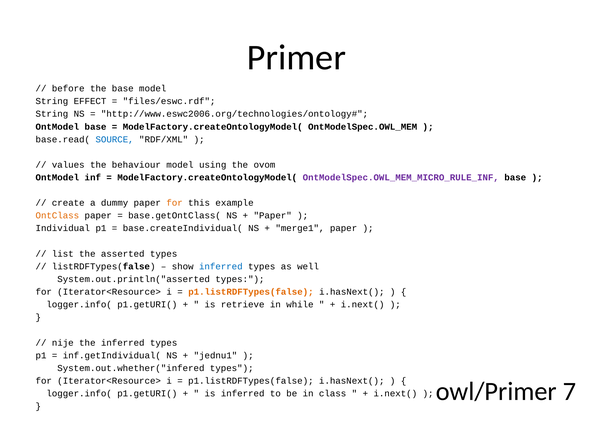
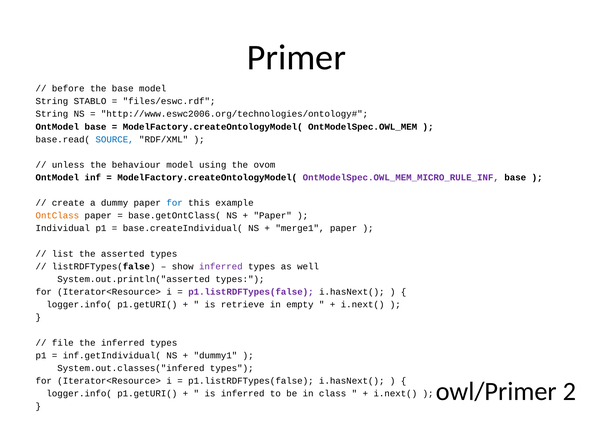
EFFECT: EFFECT -> STABLO (90, 101)
values: values -> unless (68, 165)
for colour: orange -> blue (175, 203)
inferred colour: blue -> purple (221, 266)
p1.listRDFTypes(false colour: orange -> purple (251, 292)
while: while -> empty (300, 304)
nije: nije -> file (63, 343)
jednu1: jednu1 -> dummy1 (215, 355)
System.out.whether("infered: System.out.whether("infered -> System.out.classes("infered (131, 368)
7: 7 -> 2 (569, 391)
